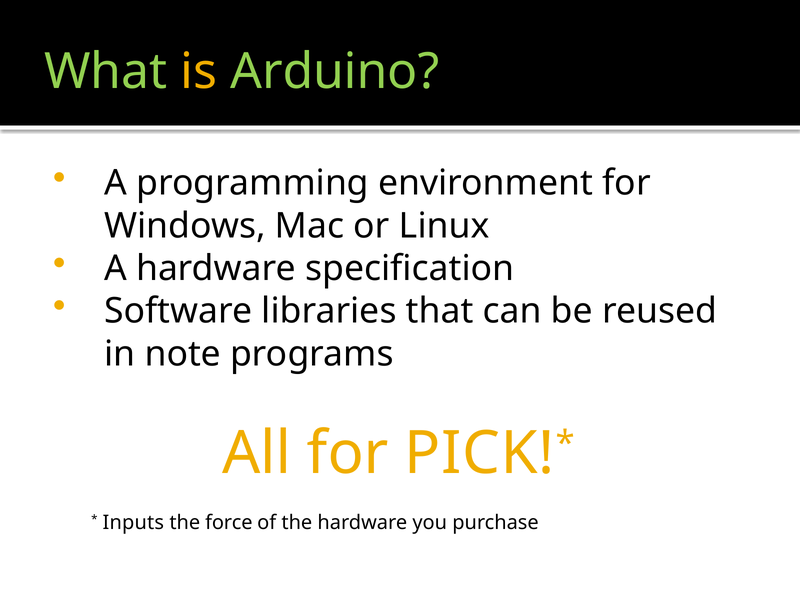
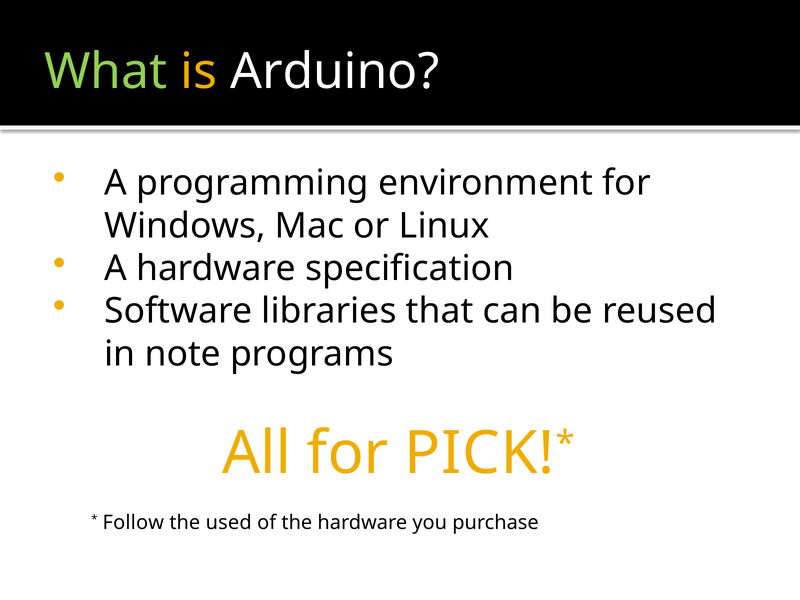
Arduino colour: light green -> white (335, 72)
Inputs: Inputs -> Follow (133, 522)
force: force -> used (229, 522)
